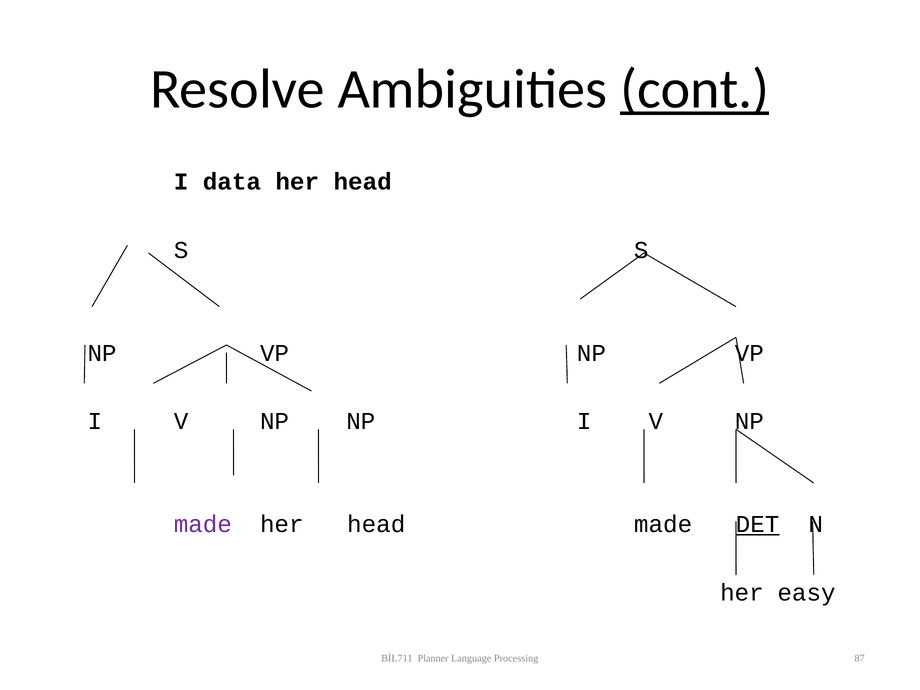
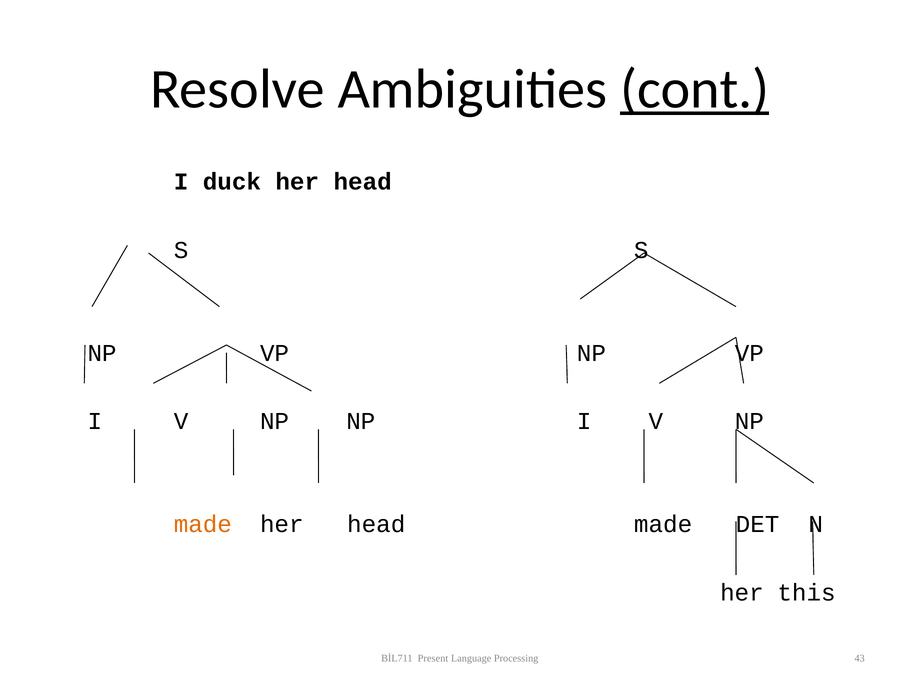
data: data -> duck (232, 182)
made colour: purple -> orange (203, 524)
DET underline: present -> none (758, 524)
easy: easy -> this (807, 593)
Planner: Planner -> Present (433, 659)
87: 87 -> 43 (860, 659)
